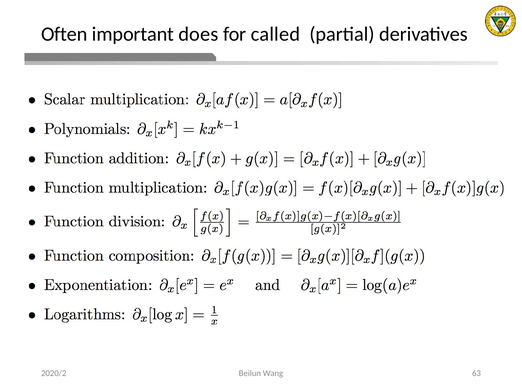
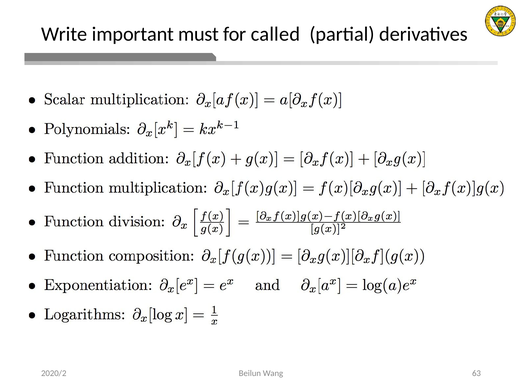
Often: Often -> Write (64, 34)
does: does -> must (199, 34)
